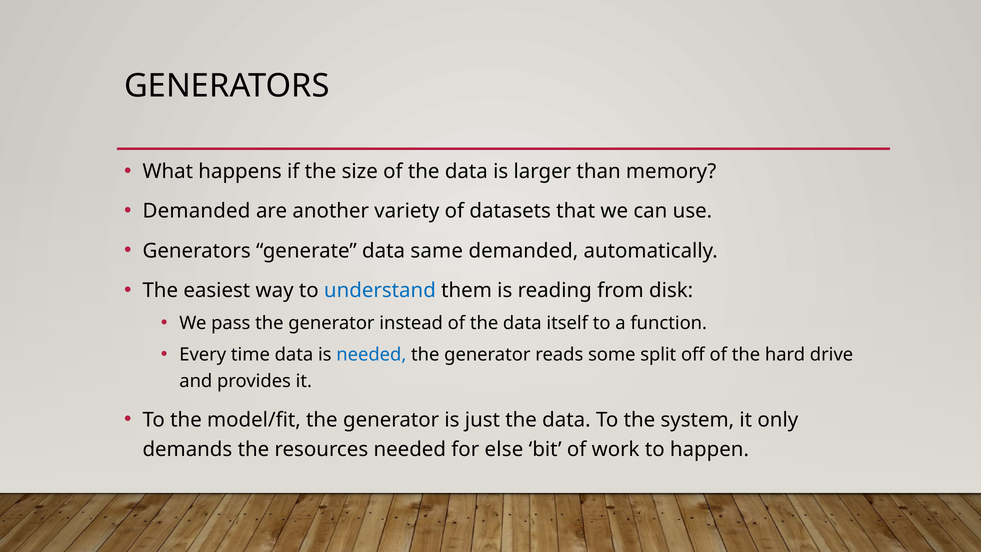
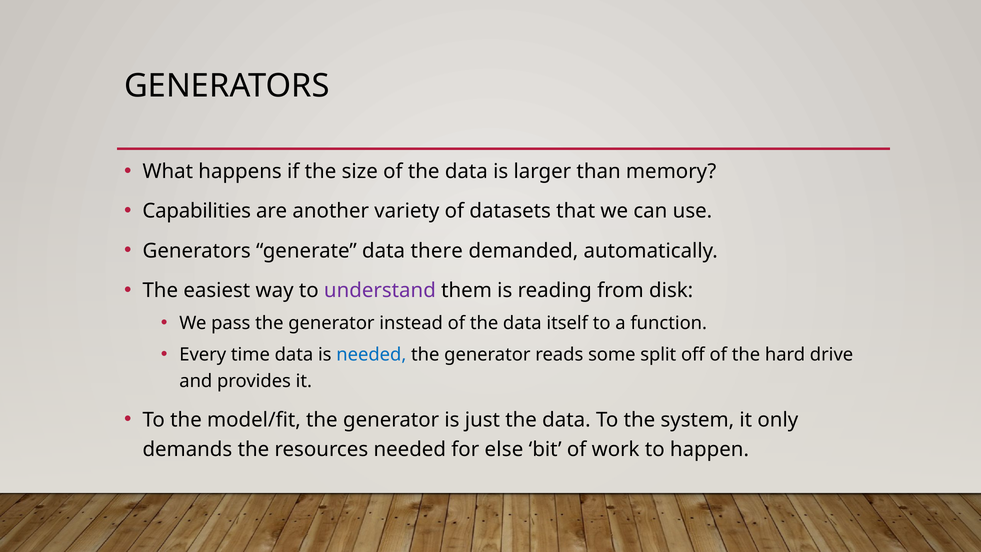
Demanded: Demanded -> Capabilities (197, 211)
same: same -> there (437, 251)
understand colour: blue -> purple (380, 290)
